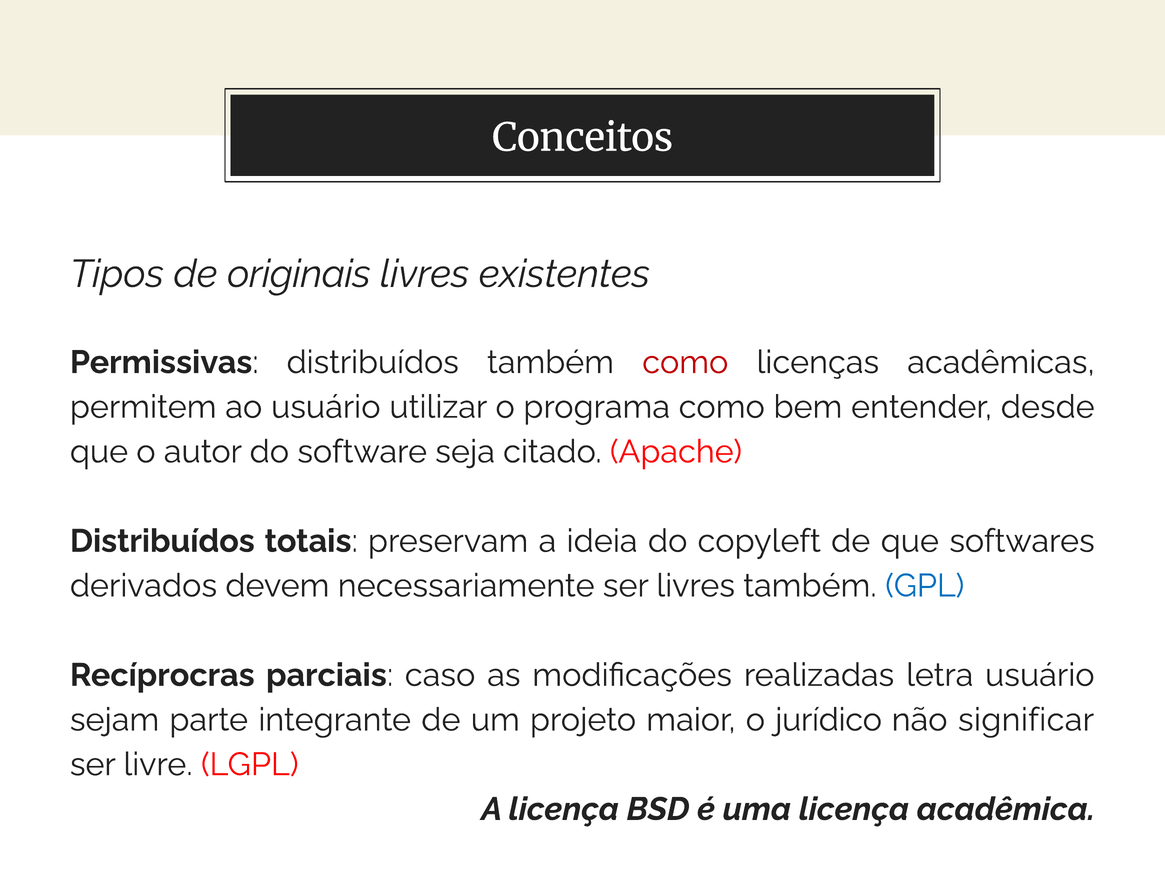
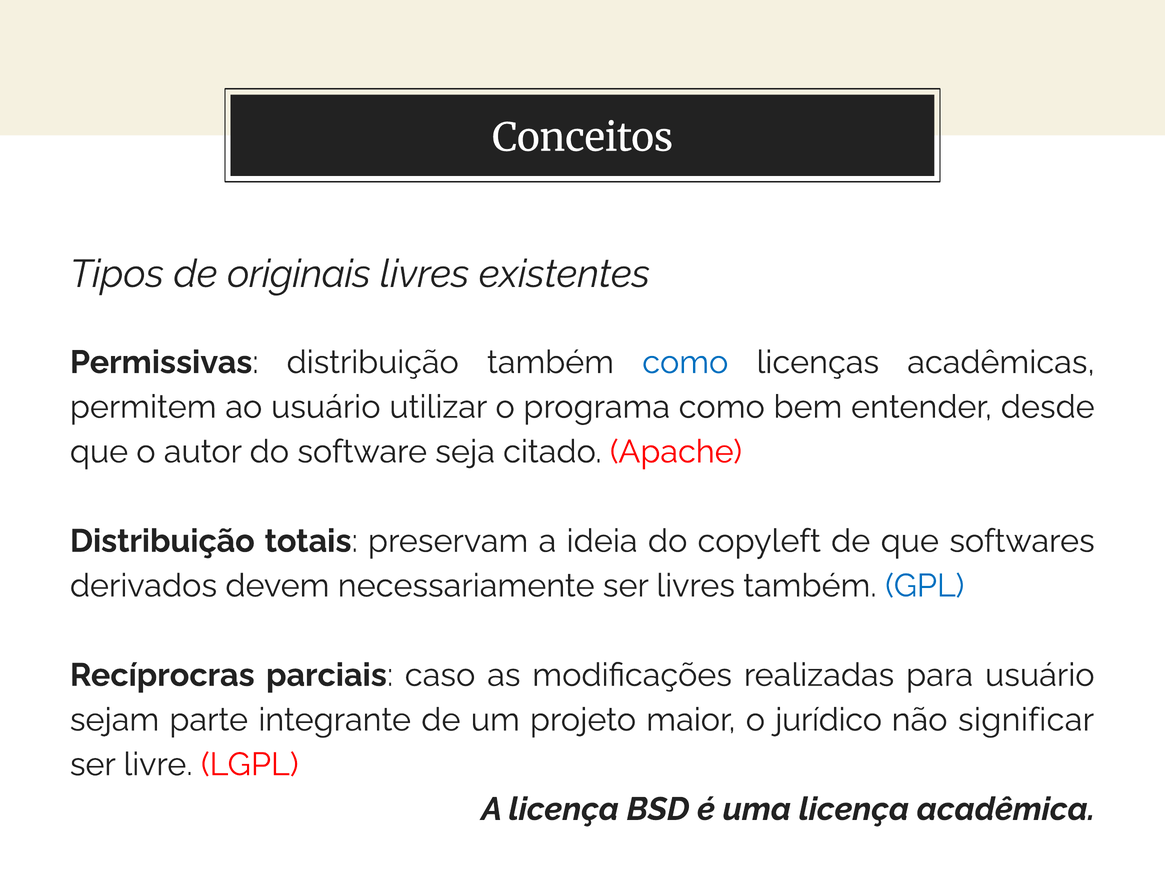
Permissivas distribuídos: distribuídos -> distribuição (373, 362)
como colour: red -> blue (685, 362)
Distribuídos: Distribuídos -> Distribuição (162, 541)
letra: letra -> para (940, 675)
